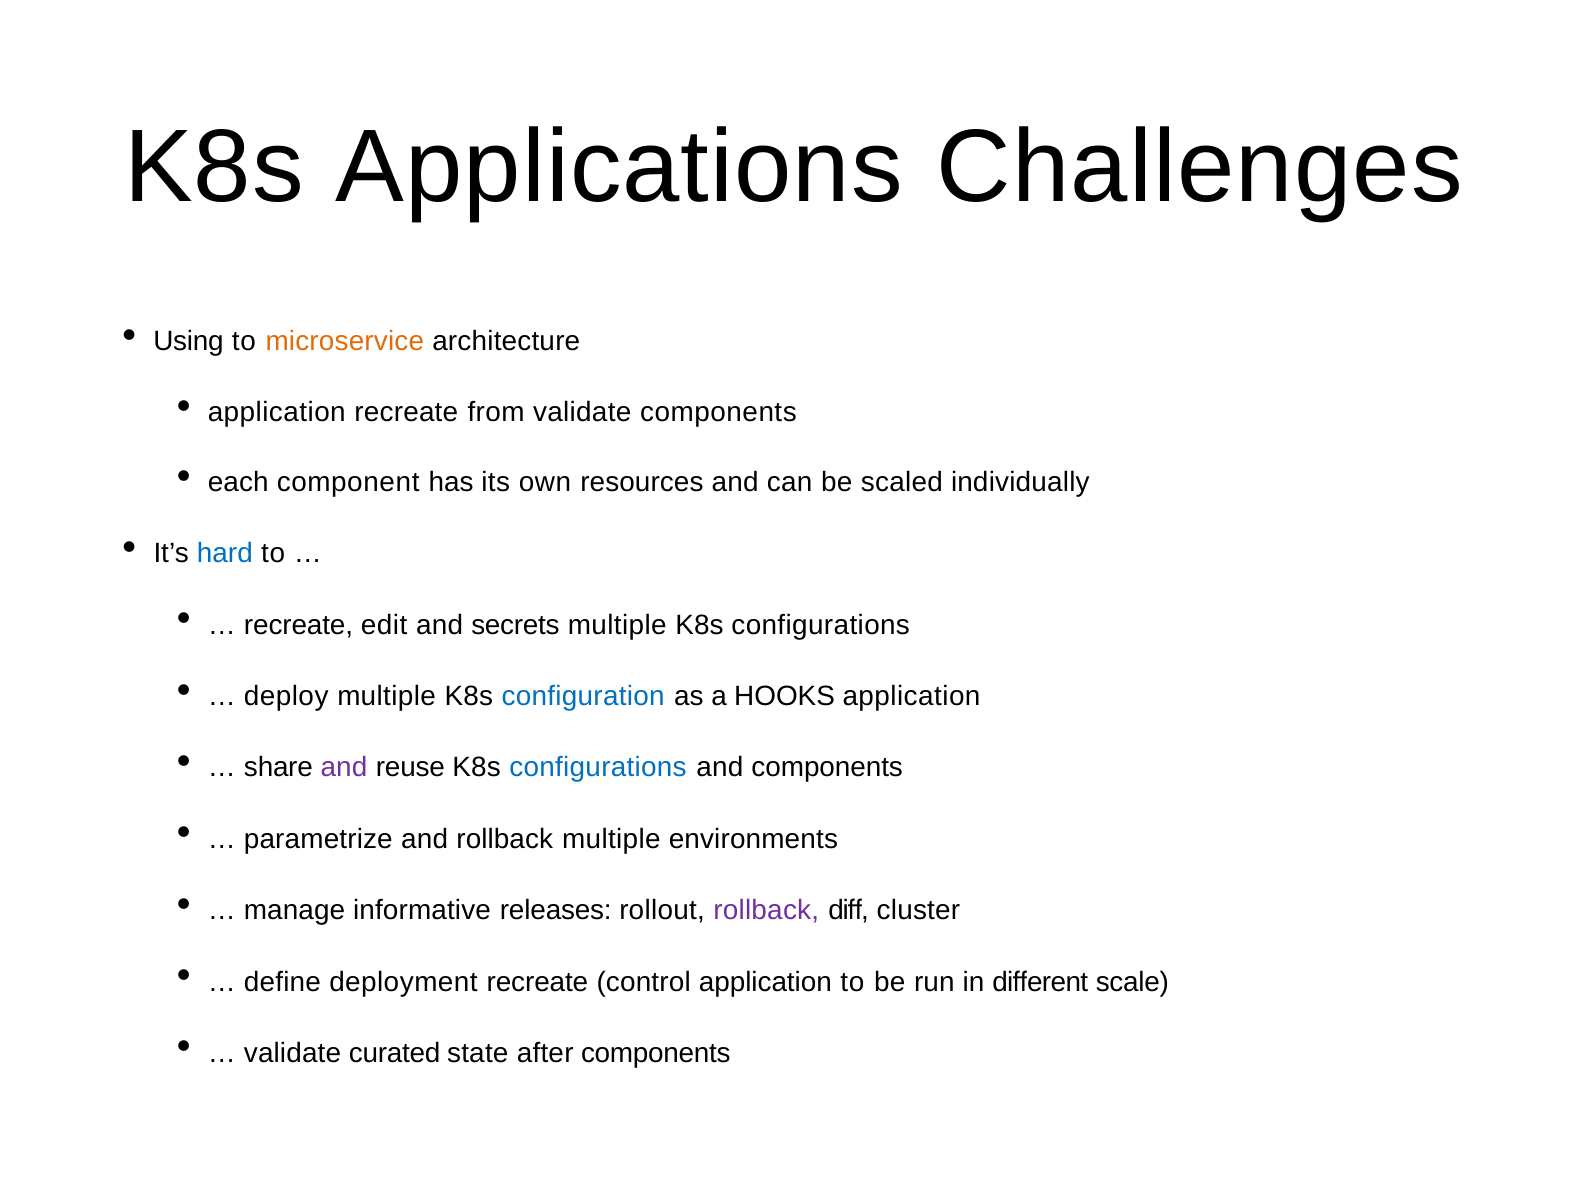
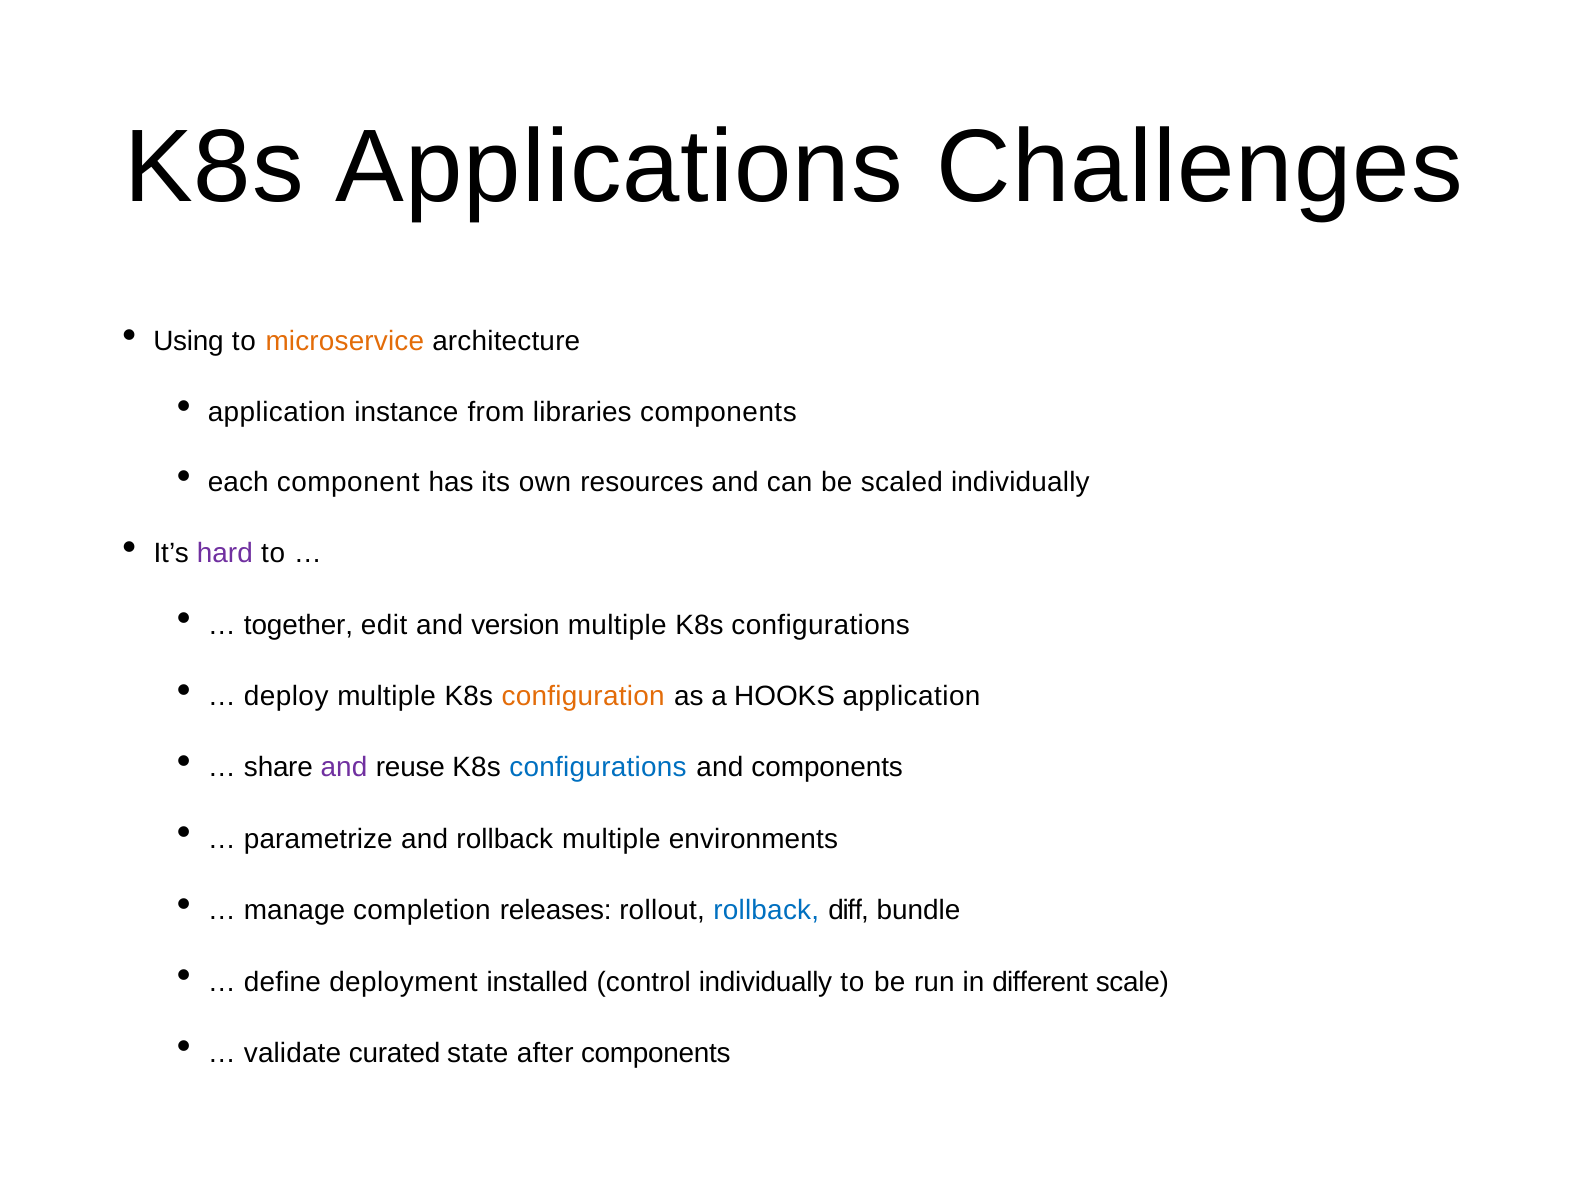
application recreate: recreate -> instance (406, 413)
from validate: validate -> libraries (582, 413)
hard colour: blue -> purple (225, 554)
recreate: recreate -> together (299, 625)
secrets: secrets -> version (515, 625)
configuration colour: blue -> orange (583, 696)
informative: informative -> completion (422, 910)
rollback colour: purple -> blue (766, 910)
cluster: cluster -> bundle (919, 910)
deployment recreate: recreate -> installed (537, 982)
control application: application -> individually (765, 982)
